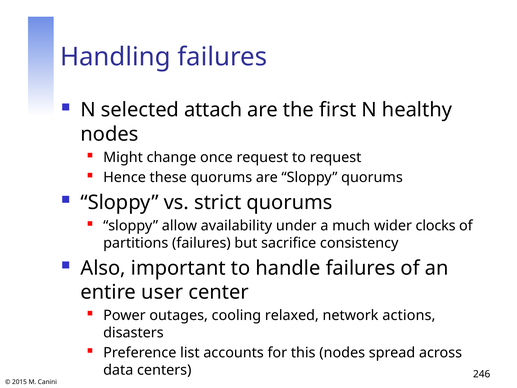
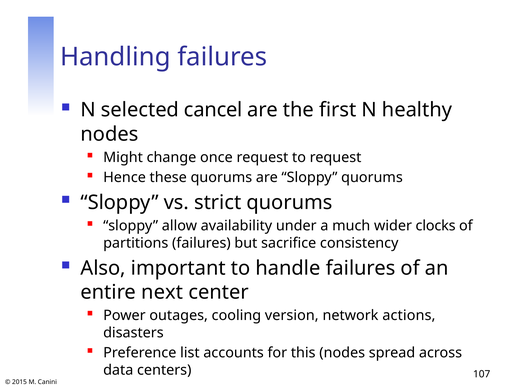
attach: attach -> cancel (213, 110)
user: user -> next (162, 292)
relaxed: relaxed -> version (292, 315)
246: 246 -> 107 (482, 374)
